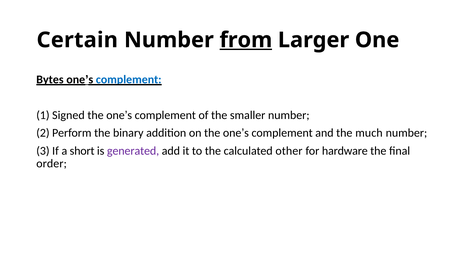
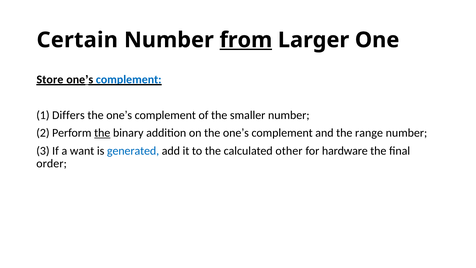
Bytes: Bytes -> Store (50, 79)
Signed: Signed -> Differs (68, 115)
the underline: none -> present (102, 133)
much: much -> range (369, 133)
short: short -> want (82, 151)
generated colour: purple -> blue (133, 151)
